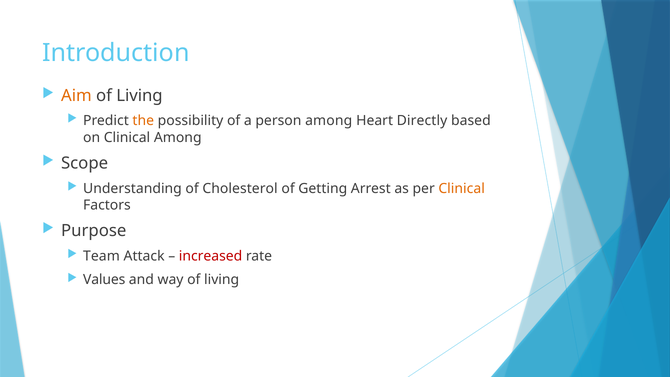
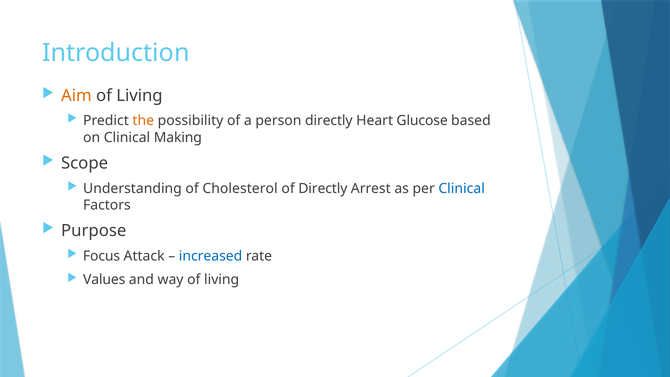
person among: among -> directly (329, 121)
Directly: Directly -> Glucose (422, 121)
Clinical Among: Among -> Making (178, 138)
of Getting: Getting -> Directly (323, 188)
Clinical colour: orange -> blue (462, 188)
Team: Team -> Focus (102, 256)
increased colour: red -> blue (211, 256)
